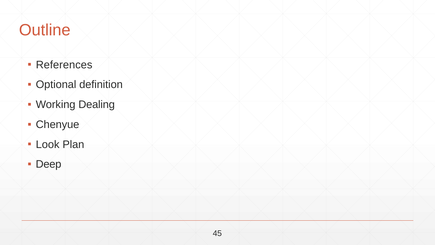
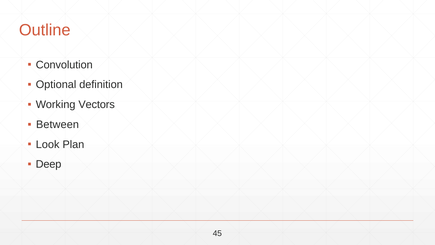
References: References -> Convolution (64, 65)
Dealing: Dealing -> Vectors (97, 104)
Chenyue: Chenyue -> Between (57, 124)
